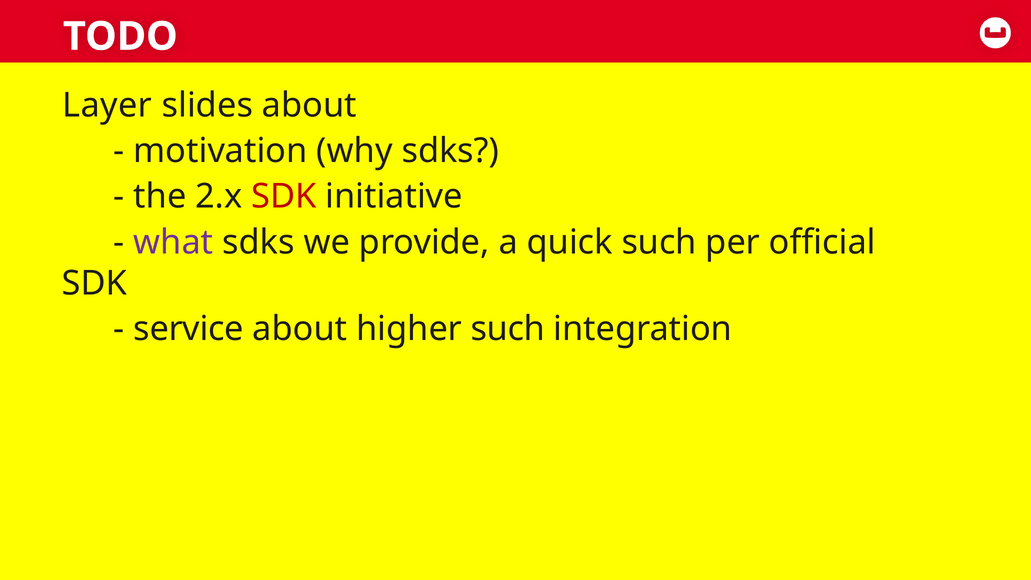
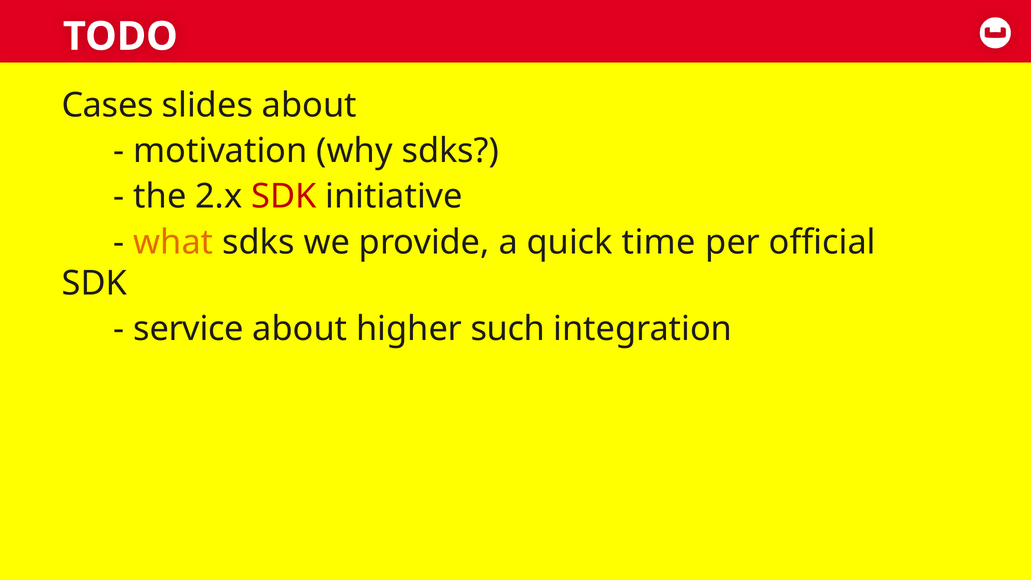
Layer: Layer -> Cases (108, 106)
what colour: purple -> orange (173, 242)
quick such: such -> time (659, 242)
